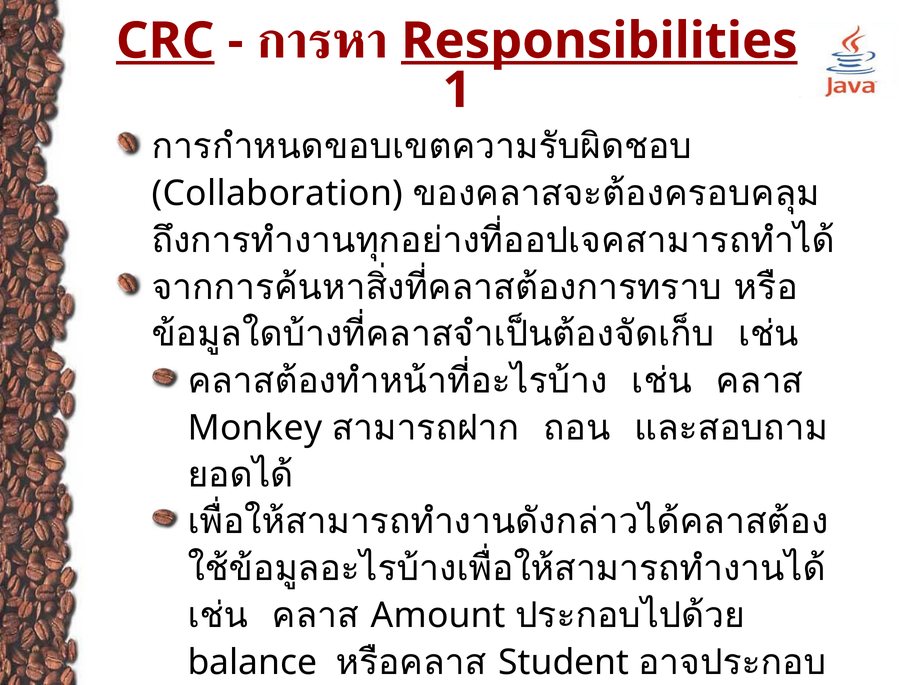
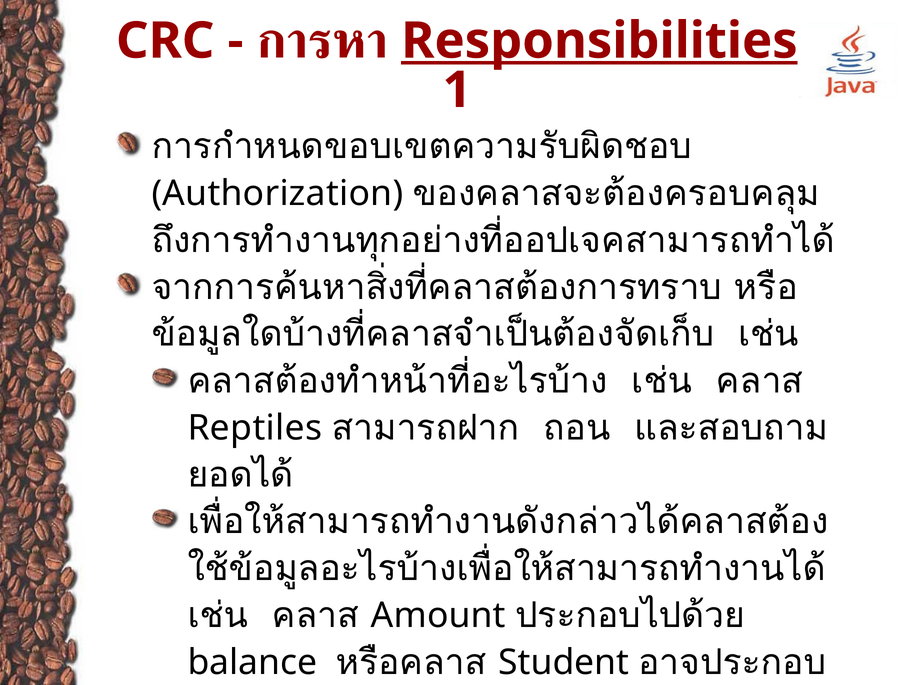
CRC underline: present -> none (165, 41)
Collaboration: Collaboration -> Authorization (277, 194)
Monkey: Monkey -> Reptiles (255, 428)
